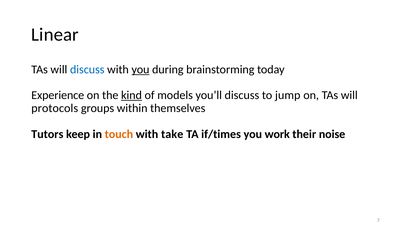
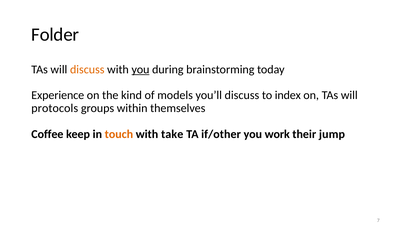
Linear: Linear -> Folder (55, 35)
discuss colour: blue -> orange (87, 69)
kind underline: present -> none (132, 95)
jump: jump -> index (288, 95)
Tutors: Tutors -> Coffee (47, 134)
if/times: if/times -> if/other (221, 134)
noise: noise -> jump (332, 134)
